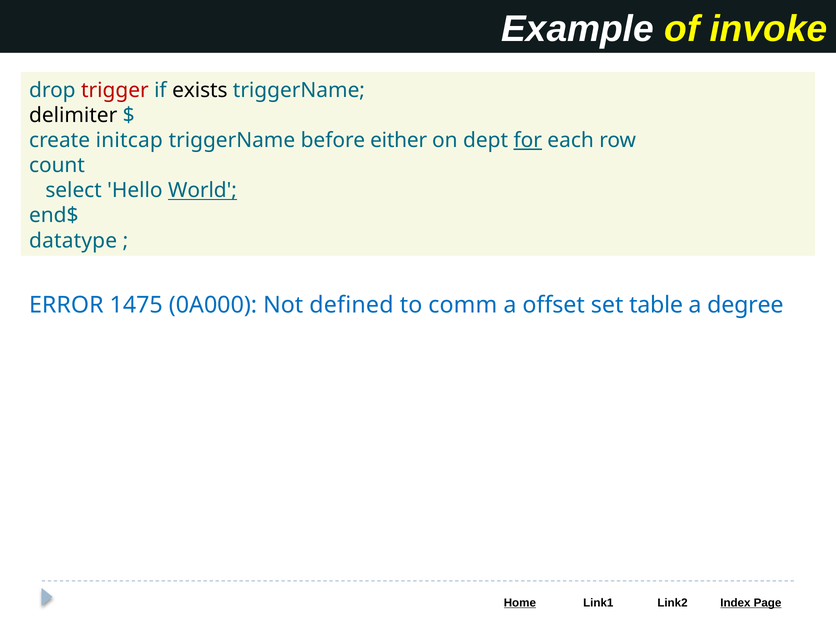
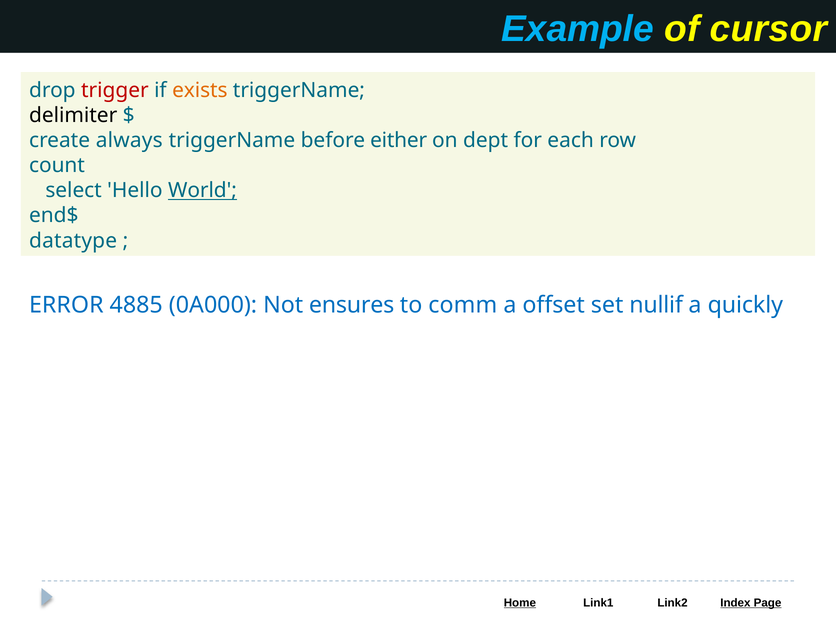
Example colour: white -> light blue (578, 29)
invoke: invoke -> cursor (768, 29)
exists colour: black -> orange (200, 90)
initcap: initcap -> always (129, 140)
for underline: present -> none (528, 140)
1475: 1475 -> 4885 (136, 305)
defined: defined -> ensures (352, 305)
table: table -> nullif (656, 305)
degree: degree -> quickly (745, 305)
